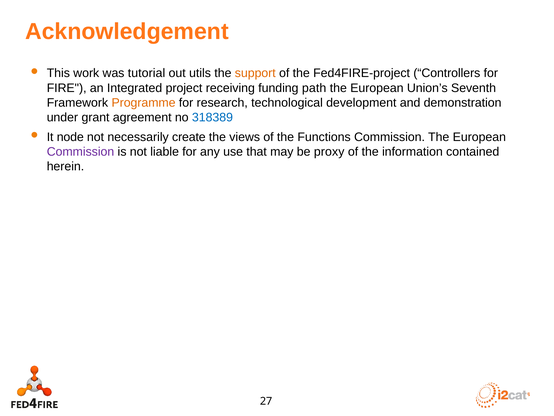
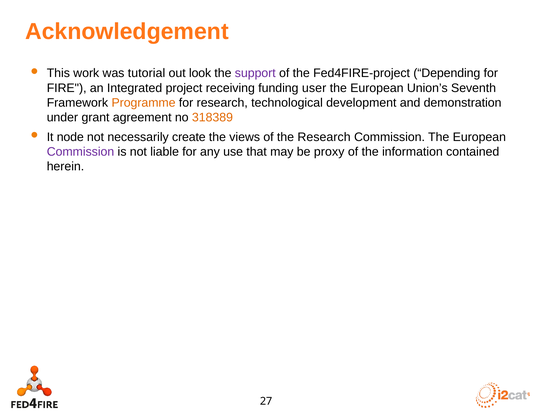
utils: utils -> look (200, 73)
support colour: orange -> purple (255, 73)
Controllers: Controllers -> Depending (447, 73)
path: path -> user (314, 88)
318389 colour: blue -> orange (212, 117)
the Functions: Functions -> Research (324, 137)
